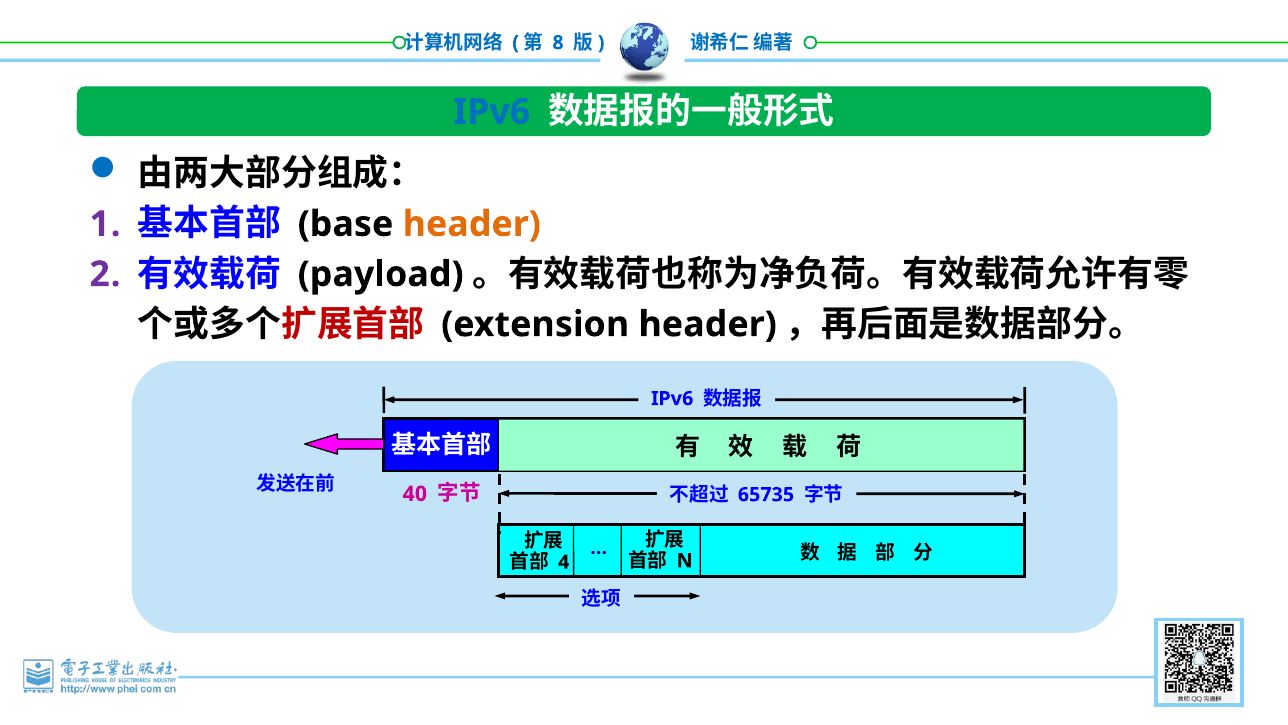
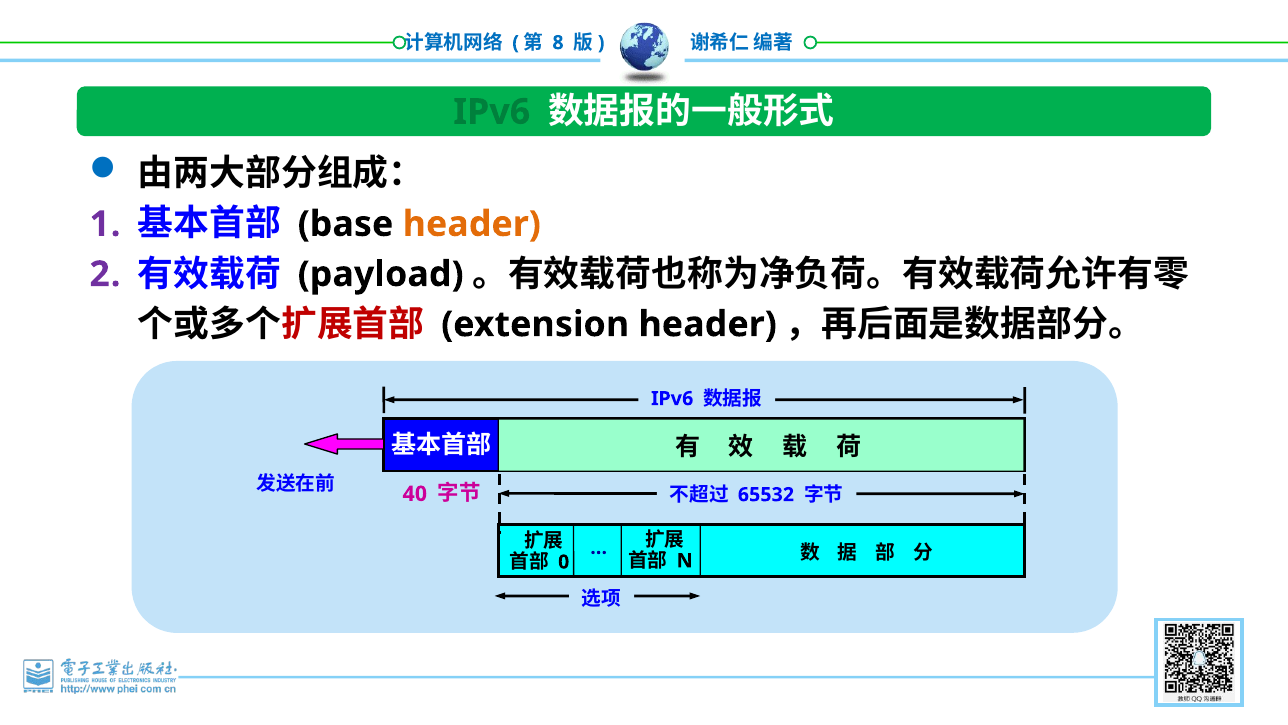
IPv6 colour: blue -> green (492, 112)
65735: 65735 -> 65532 (766, 494)
4: 4 -> 0 (564, 562)
